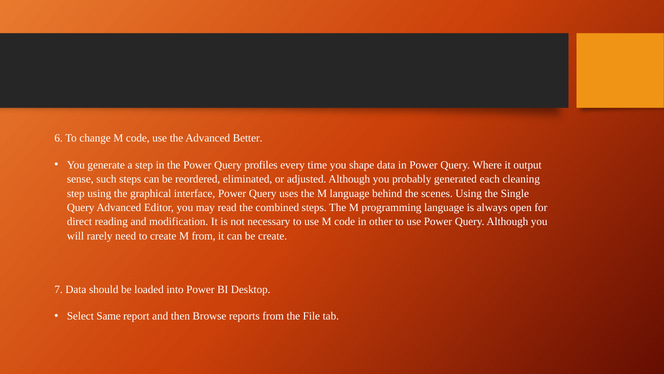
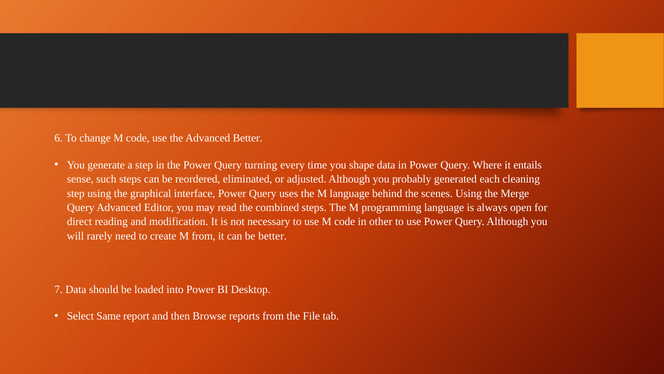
profiles: profiles -> turning (261, 165)
output: output -> entails (528, 165)
Single: Single -> Merge (515, 193)
be create: create -> better (273, 236)
